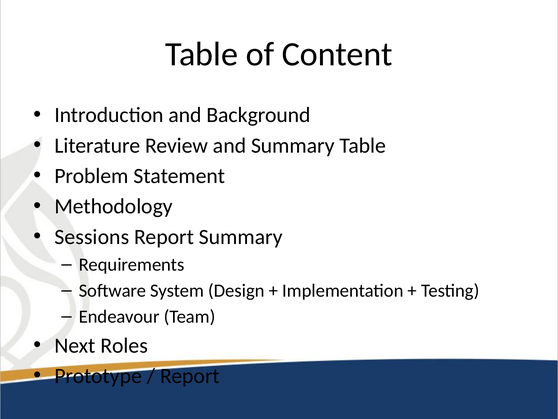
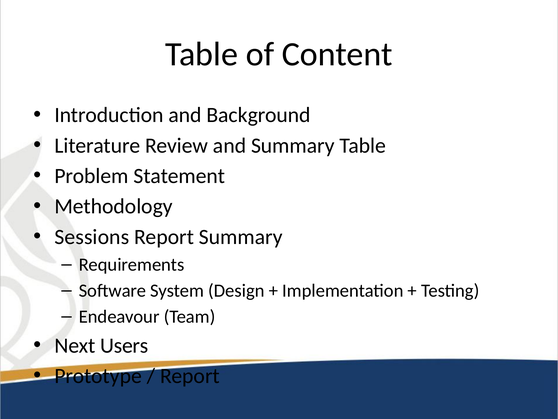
Roles: Roles -> Users (124, 345)
